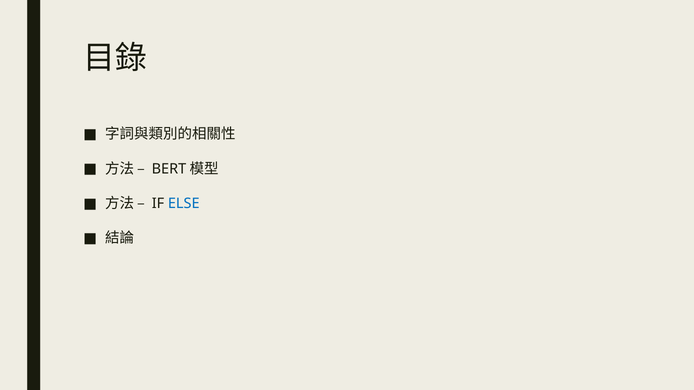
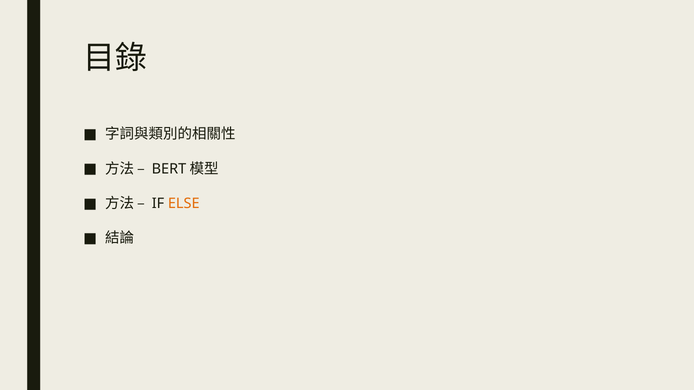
ELSE colour: blue -> orange (184, 204)
